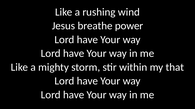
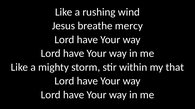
power: power -> mercy (129, 26)
